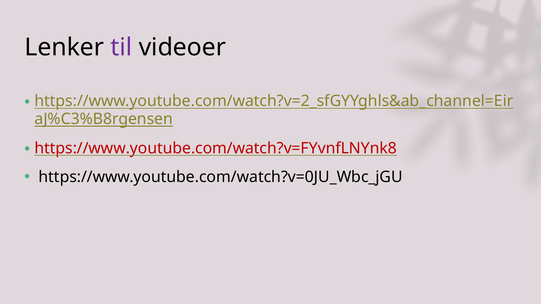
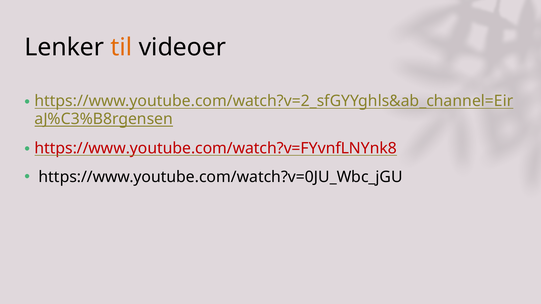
til colour: purple -> orange (121, 47)
